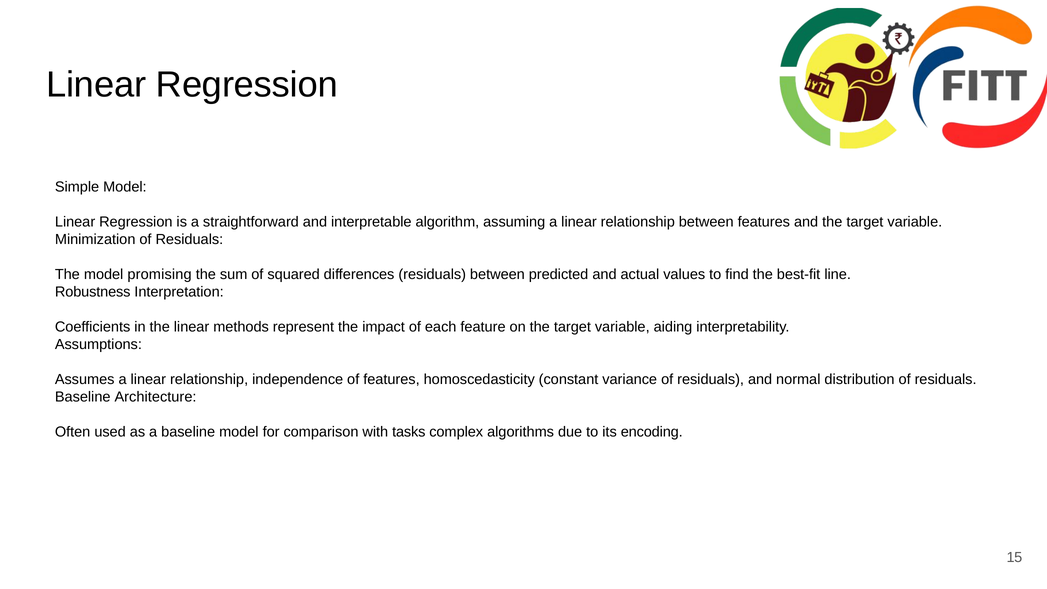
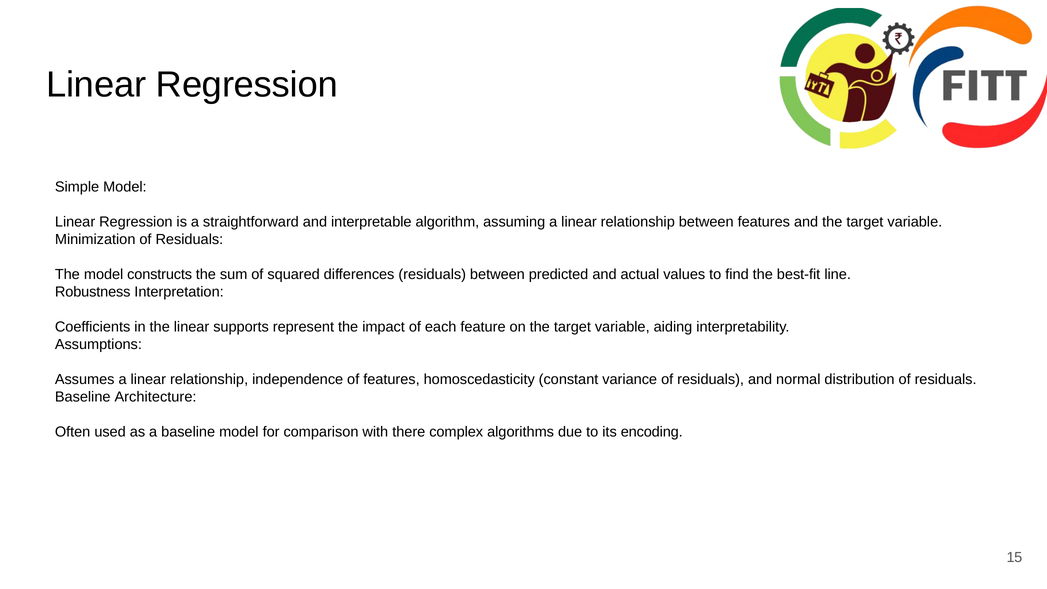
promising: promising -> constructs (160, 275)
methods: methods -> supports (241, 327)
tasks: tasks -> there (409, 432)
